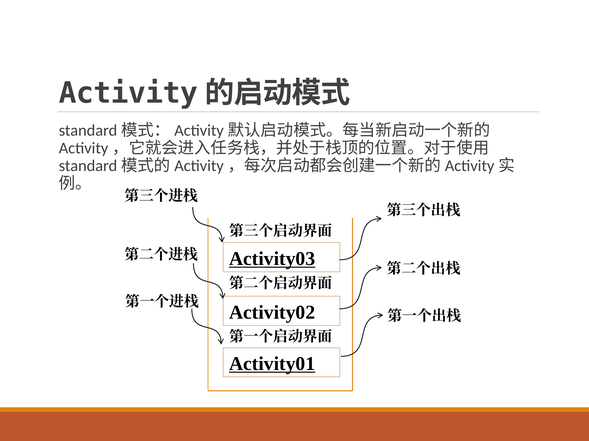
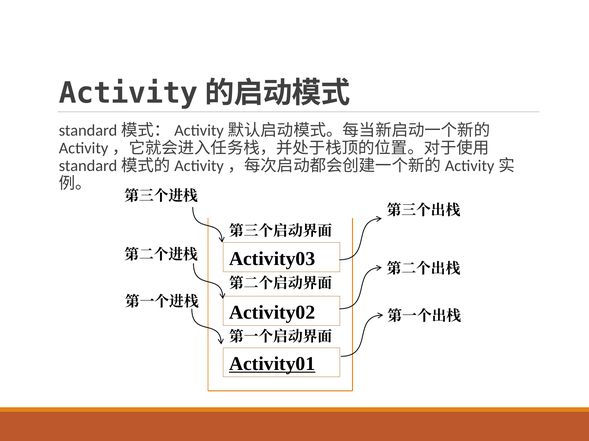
Activity03 underline: present -> none (272, 259)
